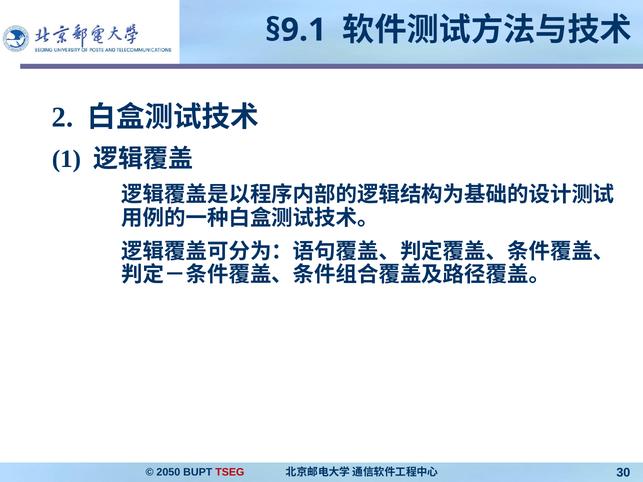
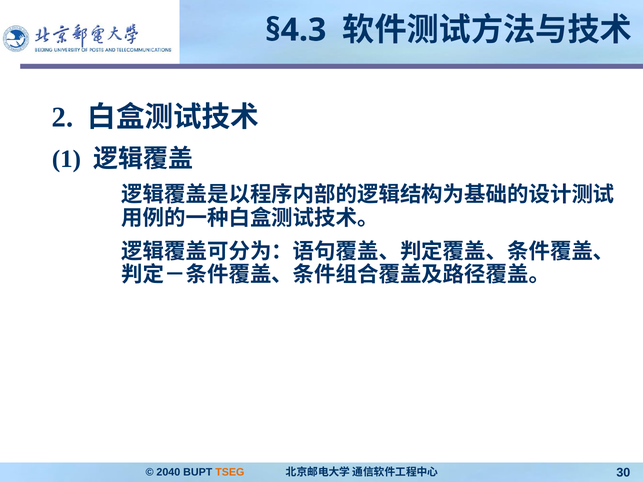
§9.1: §9.1 -> §4.3 (296, 30)
2050: 2050 -> 2040 (168, 473)
TSEG colour: red -> orange (230, 473)
